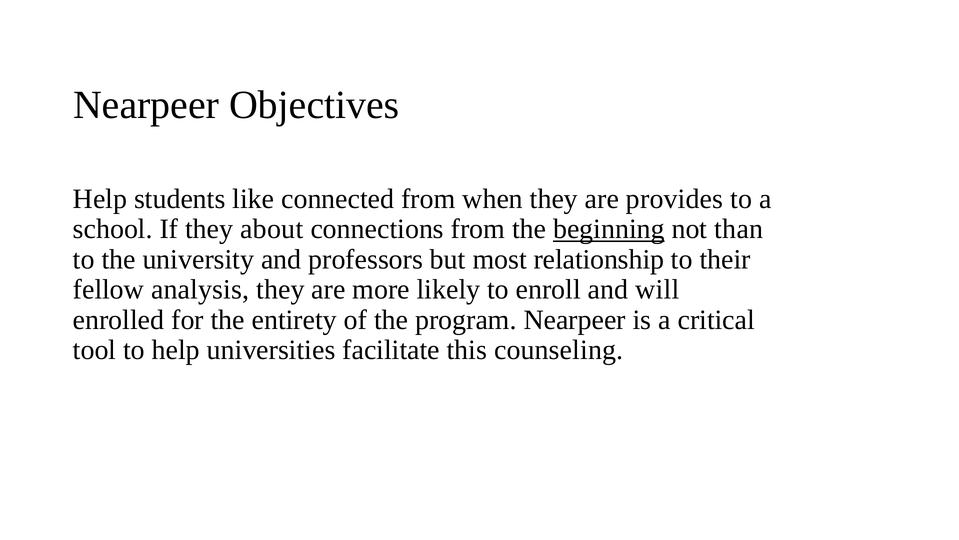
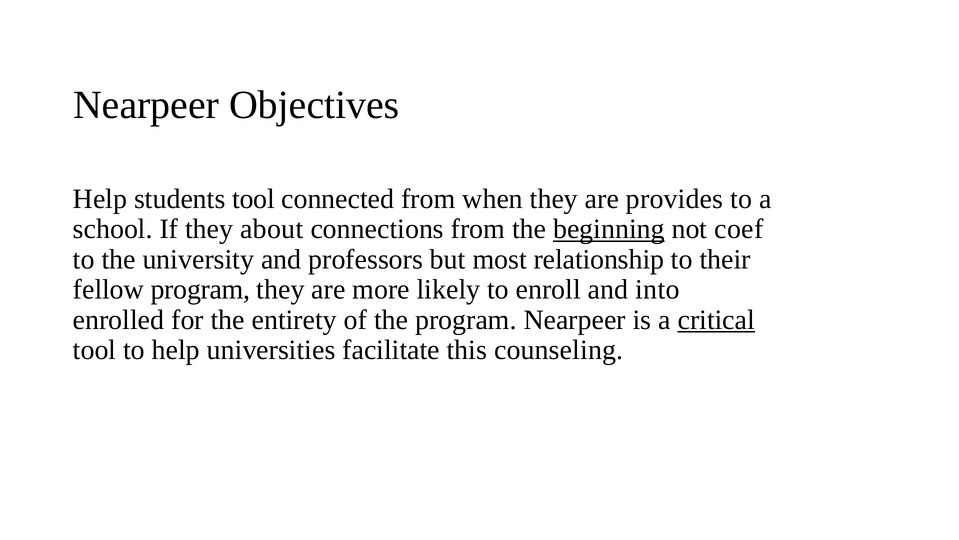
students like: like -> tool (254, 199)
than: than -> coef (739, 229)
fellow analysis: analysis -> program (200, 289)
will: will -> into (657, 289)
critical underline: none -> present (716, 319)
